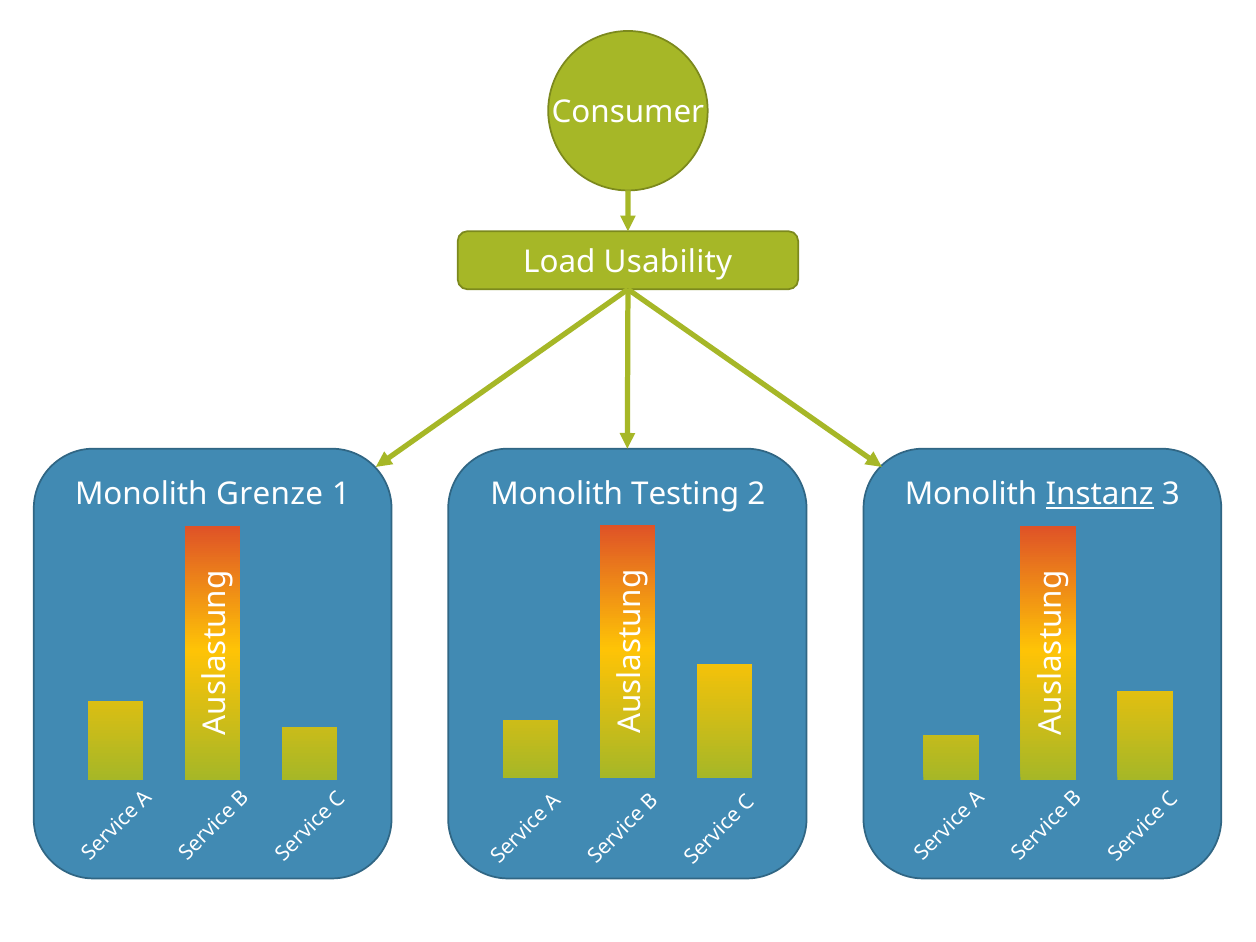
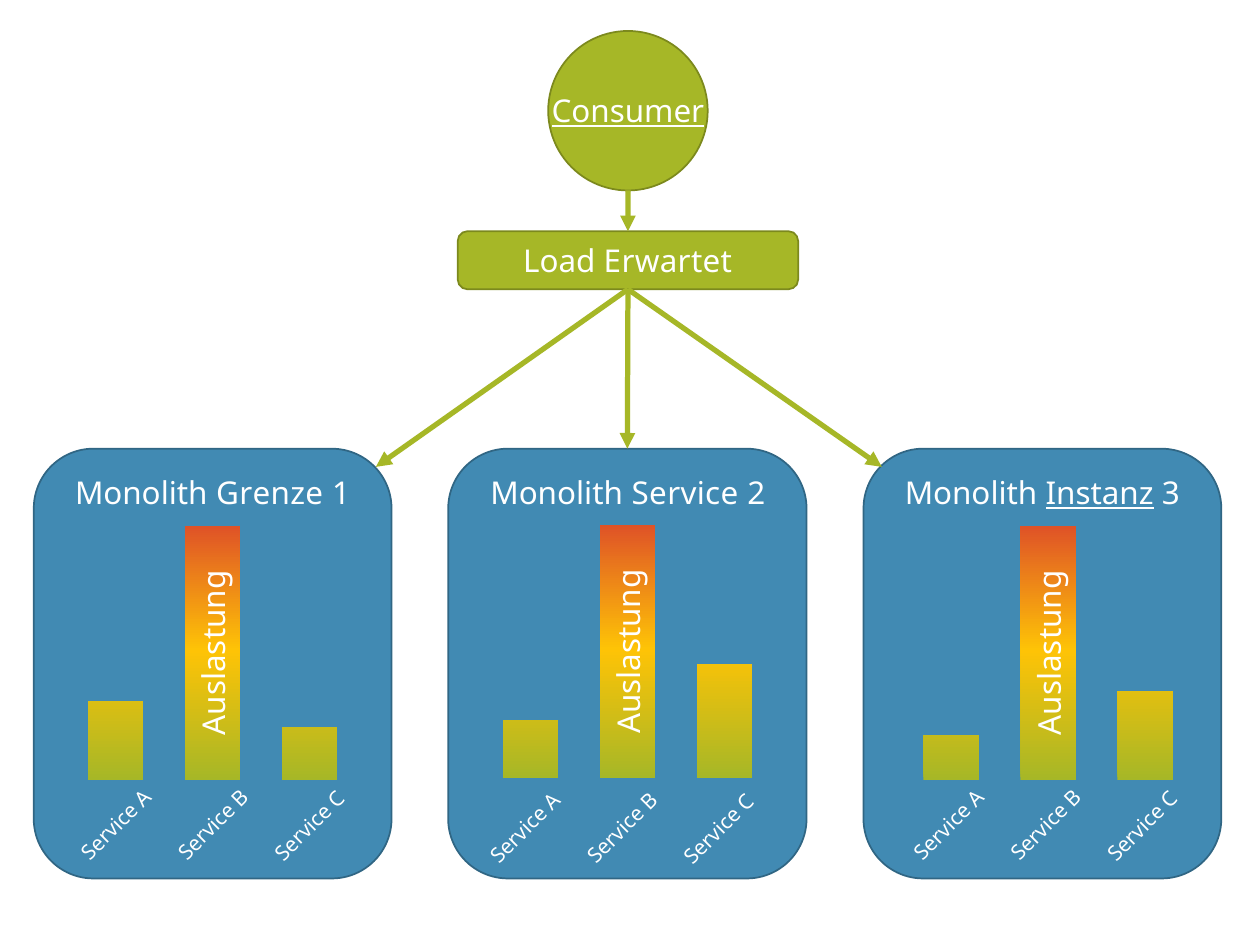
Consumer underline: none -> present (628, 113)
Usability: Usability -> Erwartet (668, 262)
Testing: Testing -> Service (685, 494)
